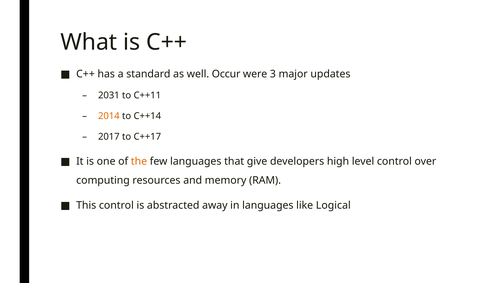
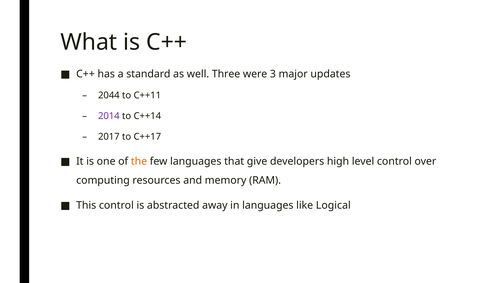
Occur: Occur -> Three (226, 74)
2031: 2031 -> 2044 (109, 95)
2014 colour: orange -> purple (109, 116)
